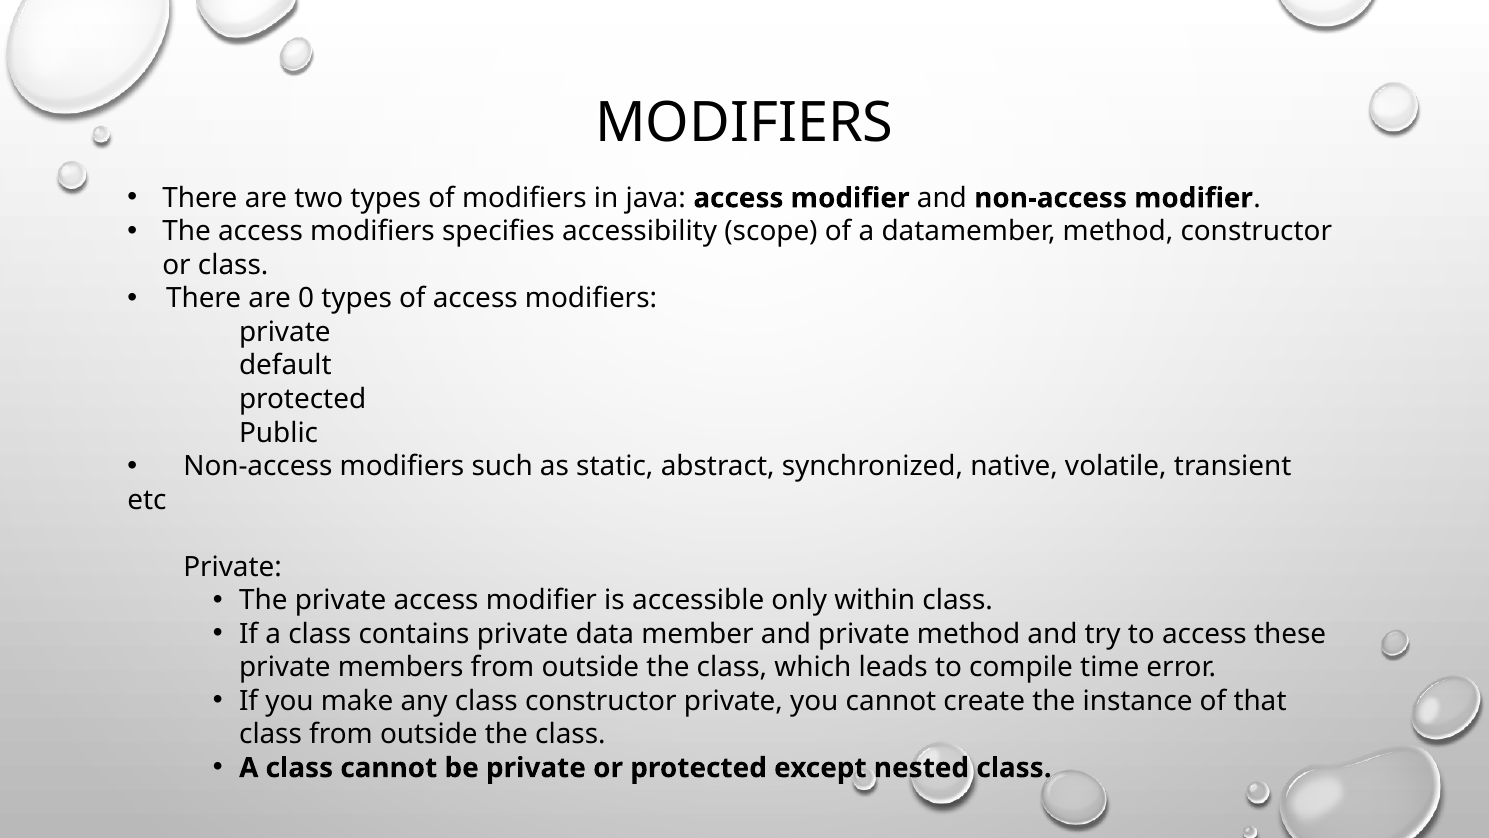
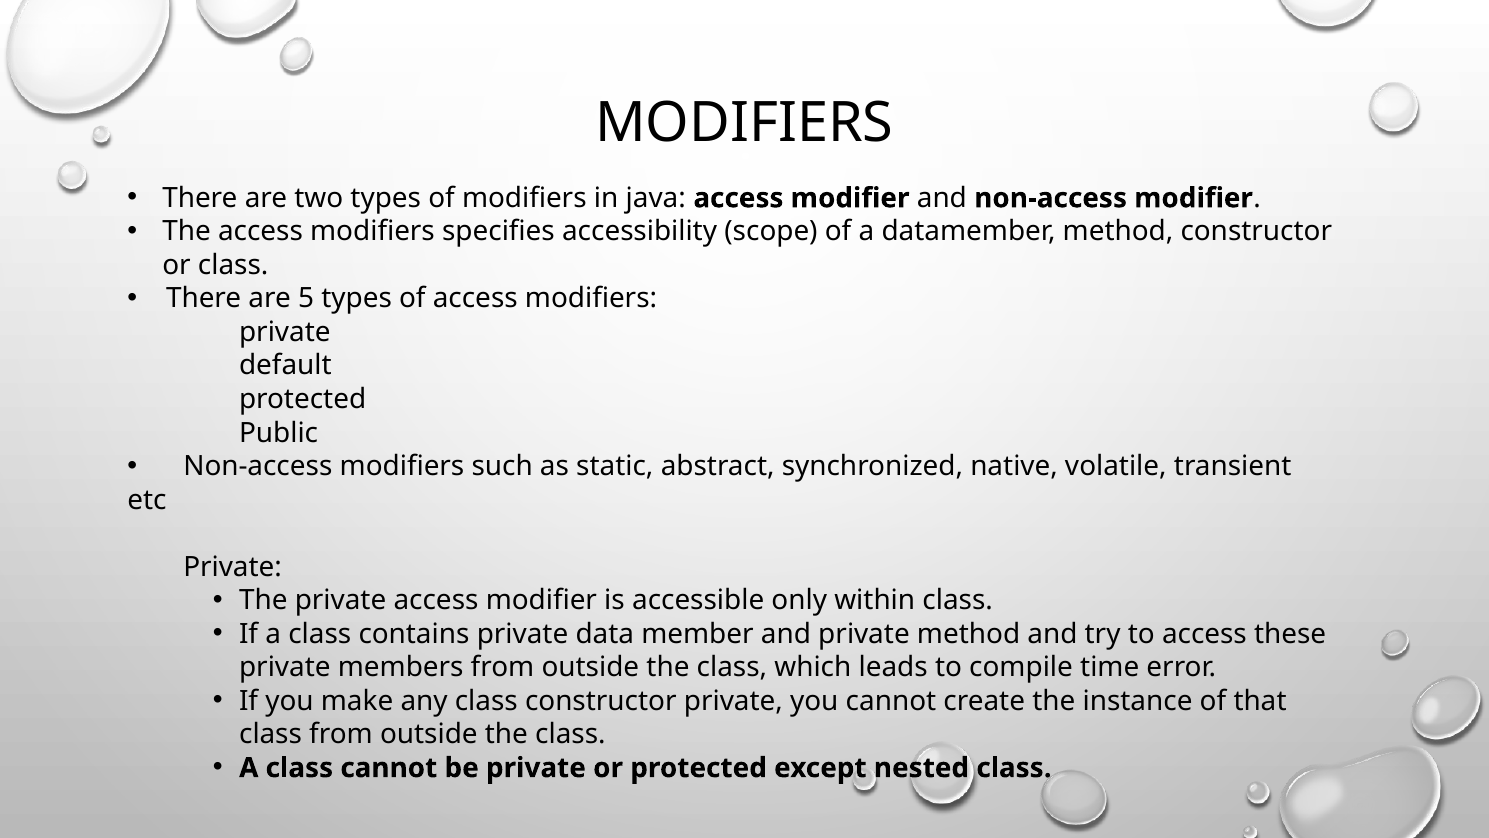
0: 0 -> 5 (306, 299)
